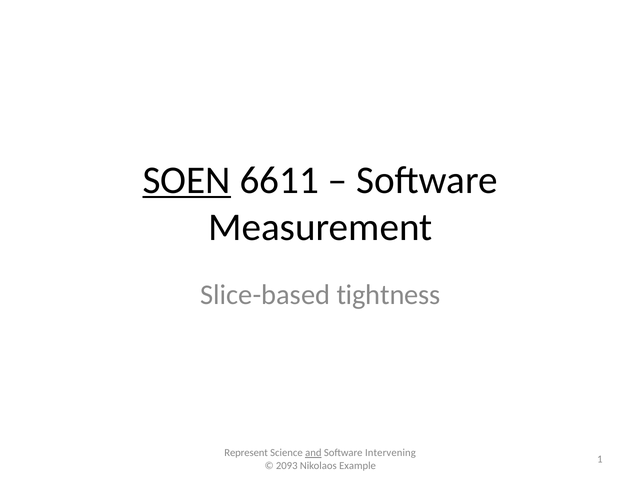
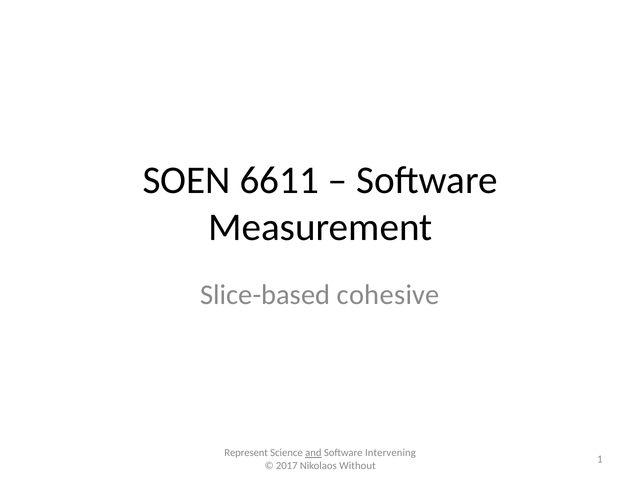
SOEN underline: present -> none (187, 180)
tightness: tightness -> cohesive (388, 295)
2093: 2093 -> 2017 (287, 465)
Example: Example -> Without (357, 465)
